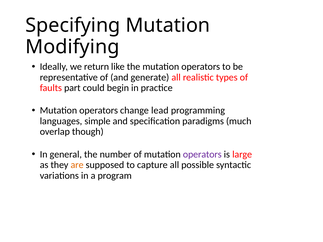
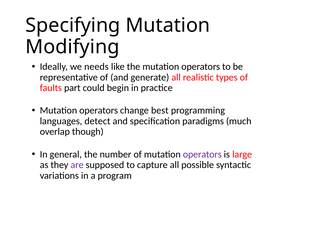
return: return -> needs (96, 67)
lead: lead -> best (160, 111)
simple: simple -> detect (97, 121)
are colour: orange -> purple (77, 165)
